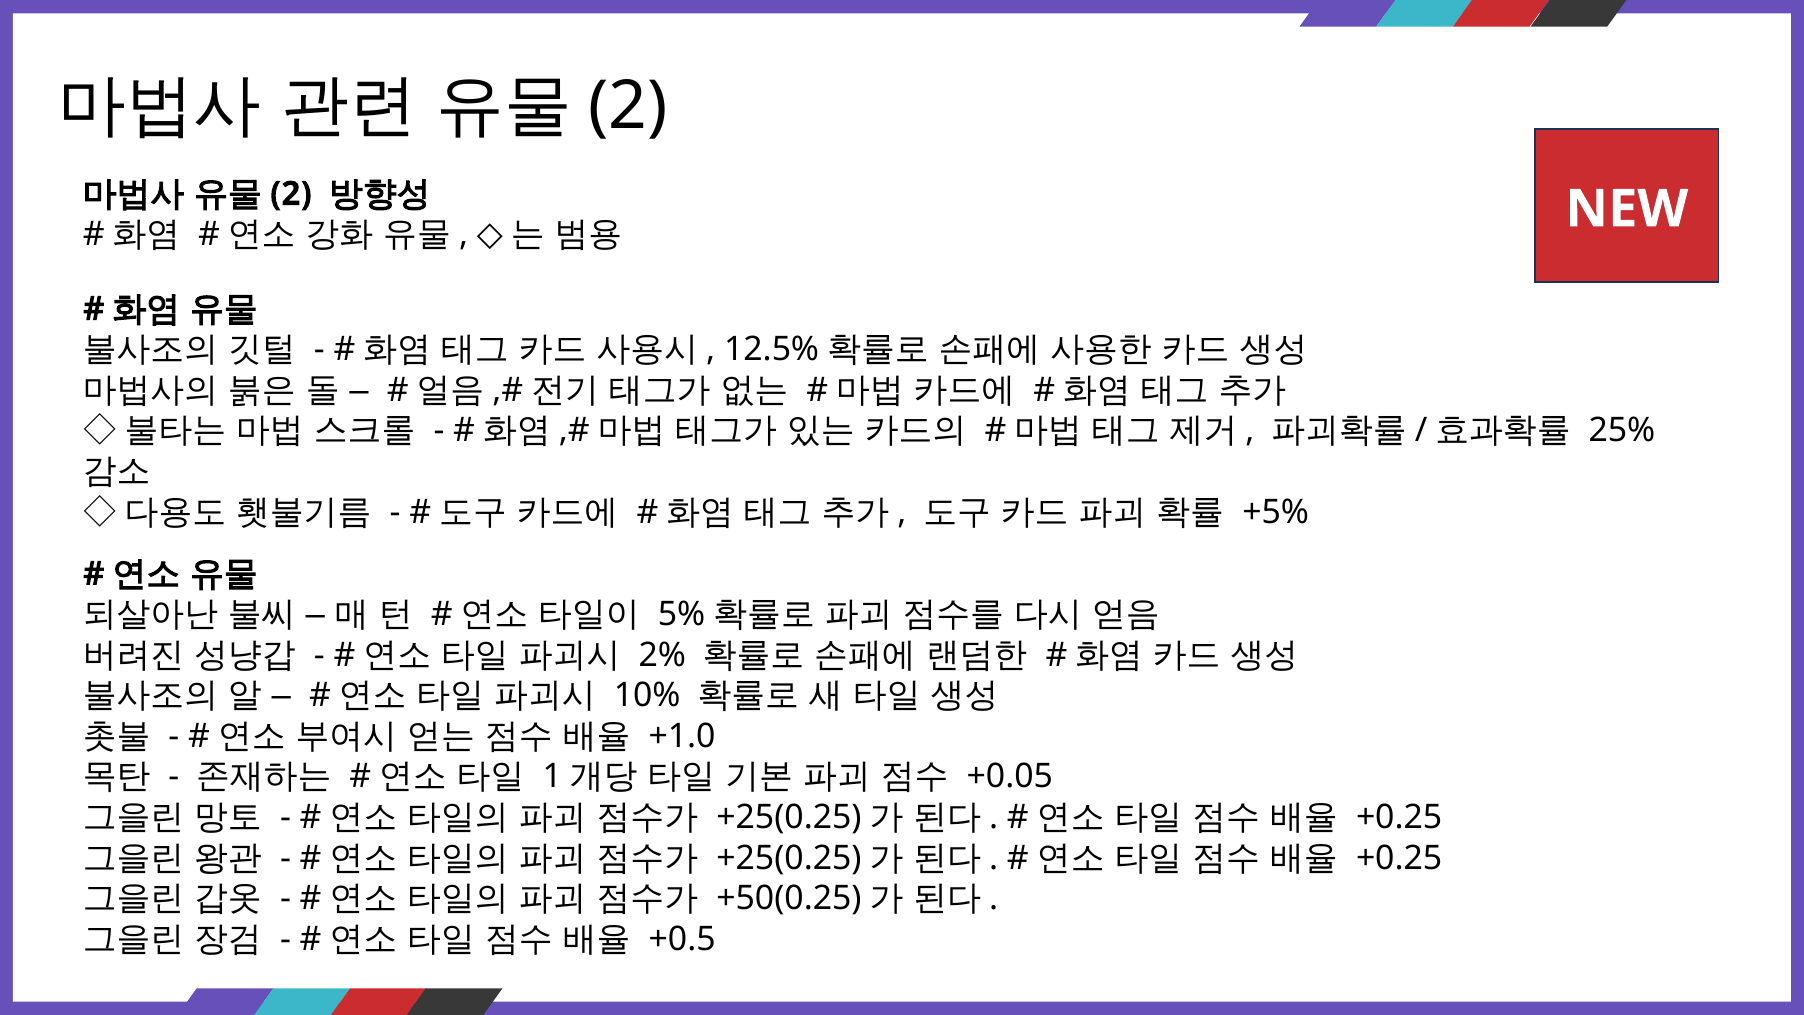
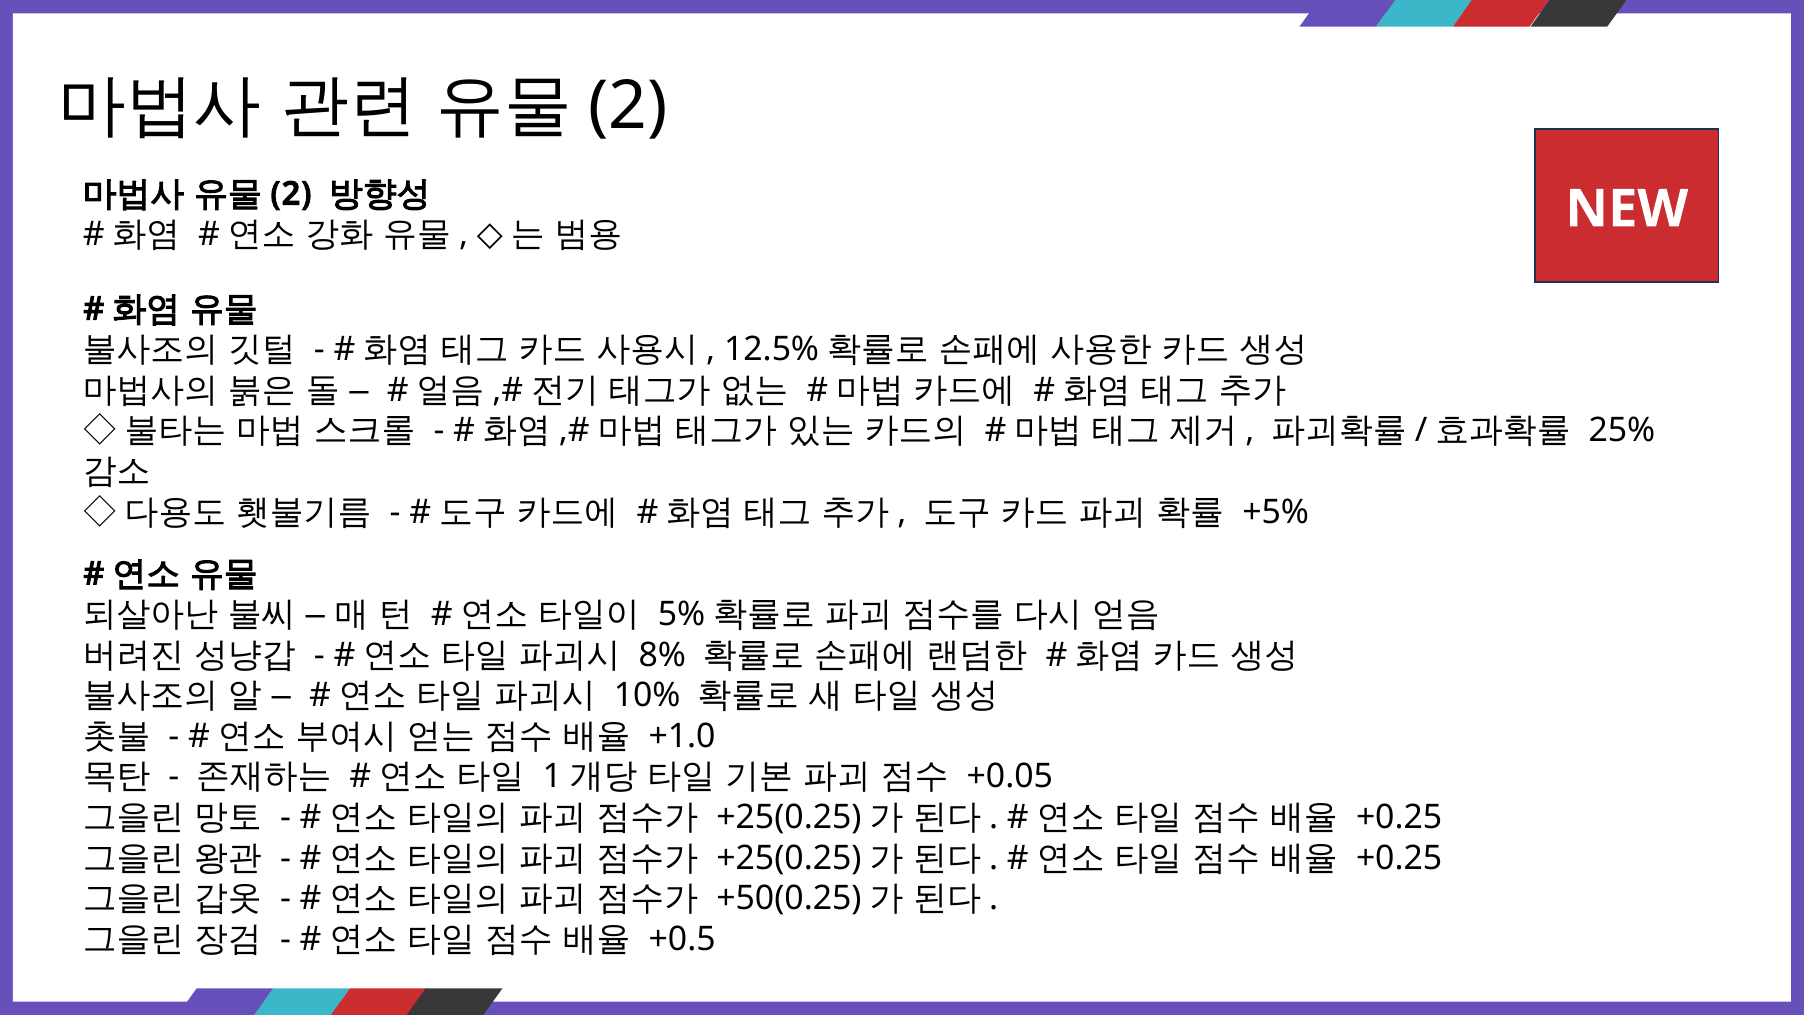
2%: 2% -> 8% (662, 655)
